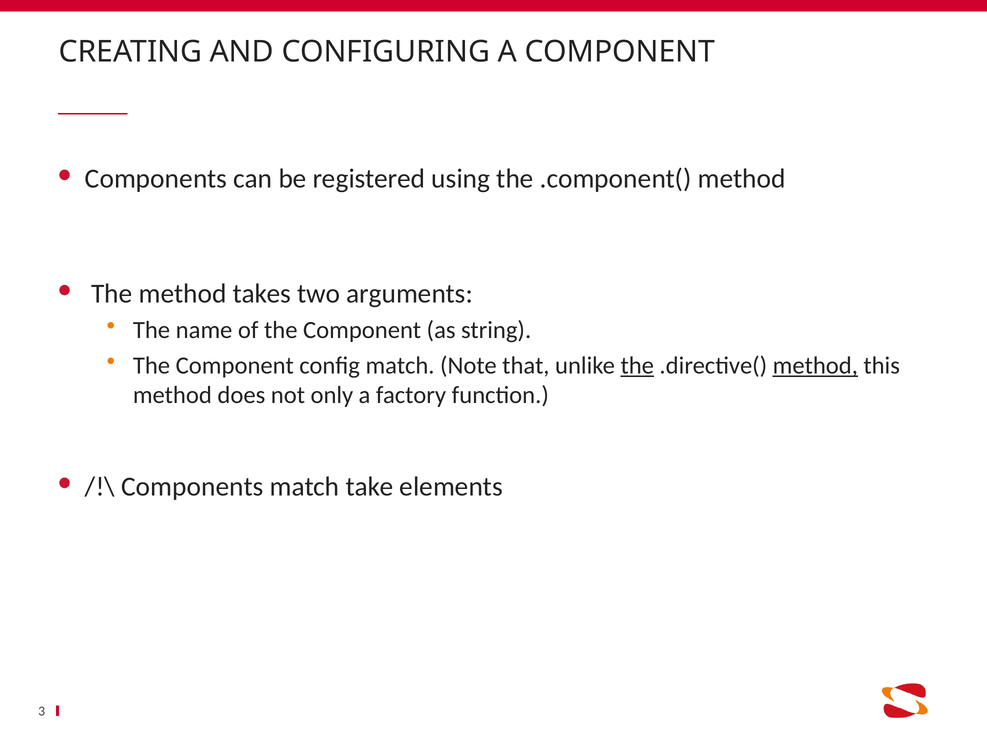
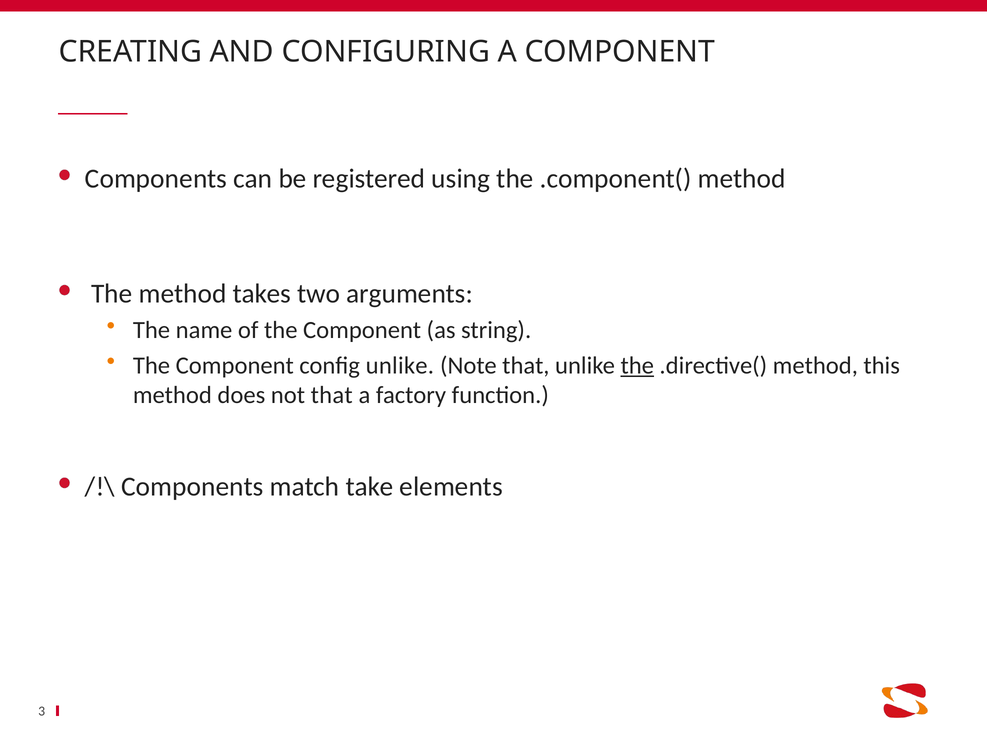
config match: match -> unlike (400, 366)
method underline: present -> none (815, 366)
not only: only -> that (332, 395)
